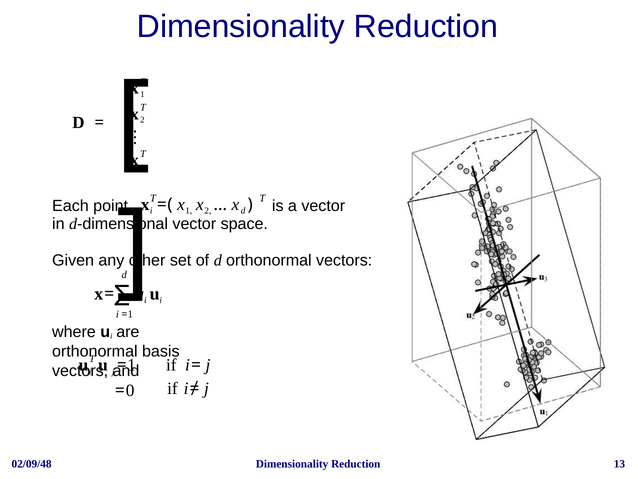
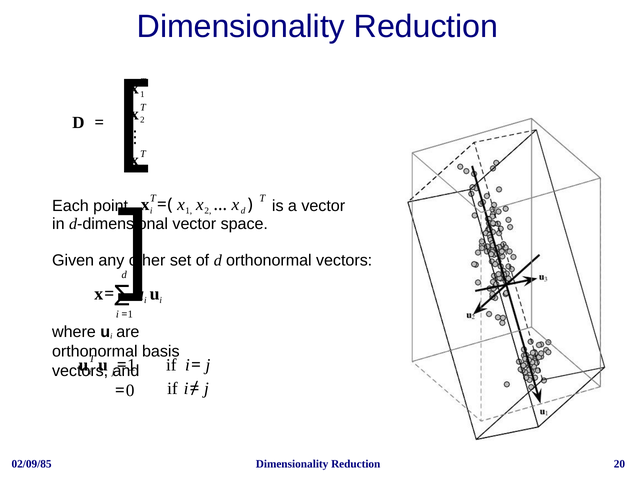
02/09/48: 02/09/48 -> 02/09/85 (32, 463)
13: 13 -> 20 (619, 463)
